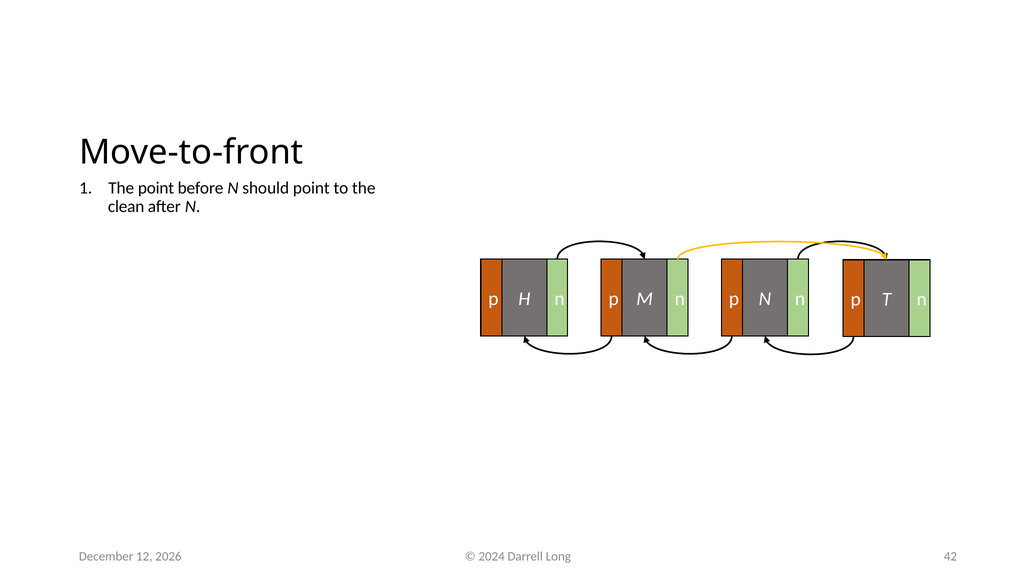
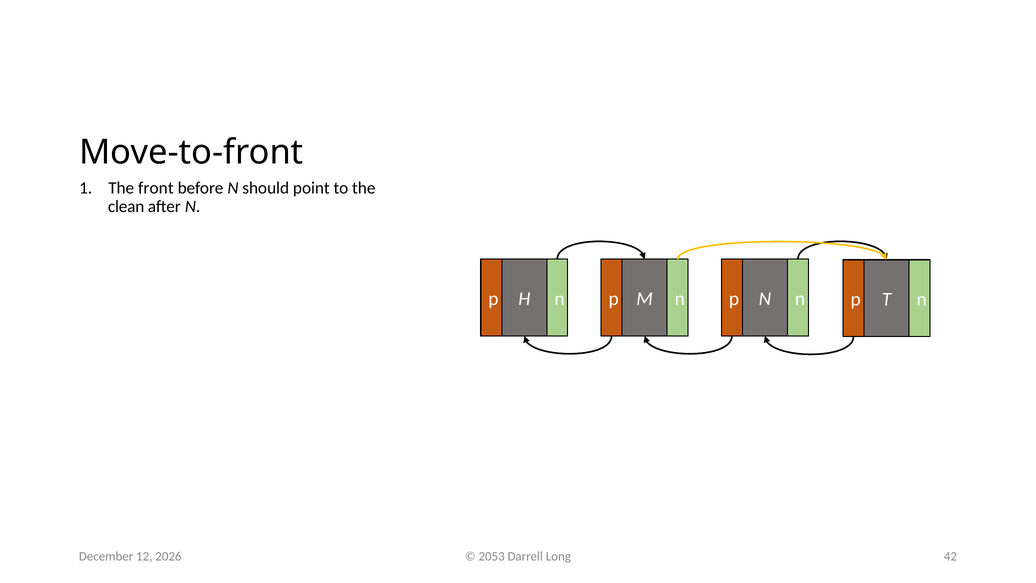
The point: point -> front (156, 188)
2024: 2024 -> 2053 (492, 556)
